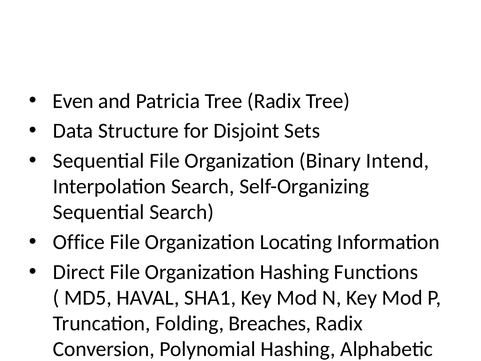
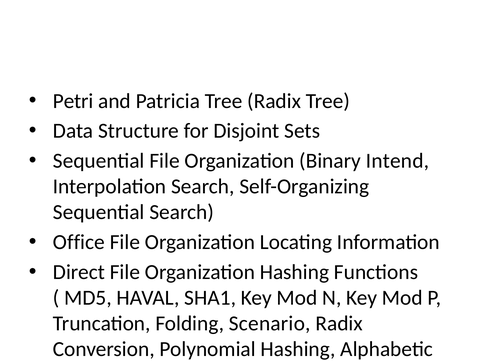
Even: Even -> Petri (73, 101)
Breaches: Breaches -> Scenario (270, 323)
